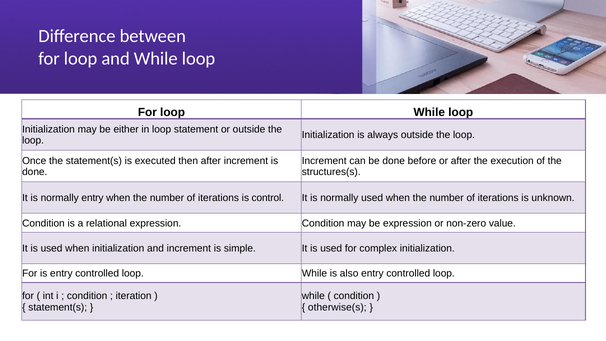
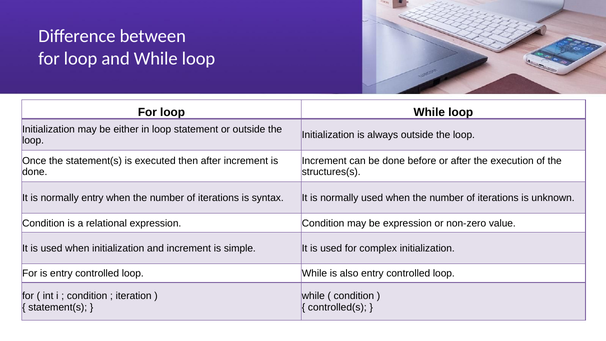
control: control -> syntax (268, 198)
otherwise(s: otherwise(s -> controlled(s (337, 307)
